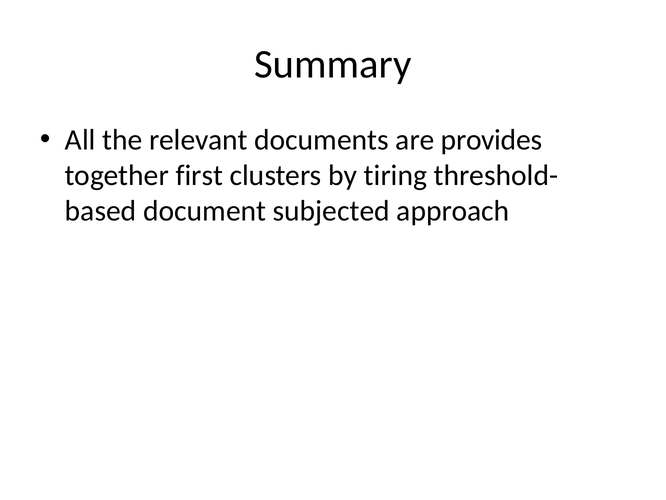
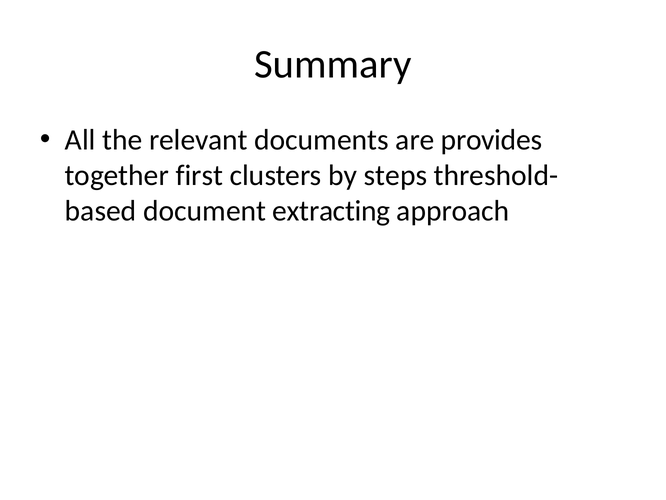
tiring: tiring -> steps (395, 175)
subjected: subjected -> extracting (331, 211)
